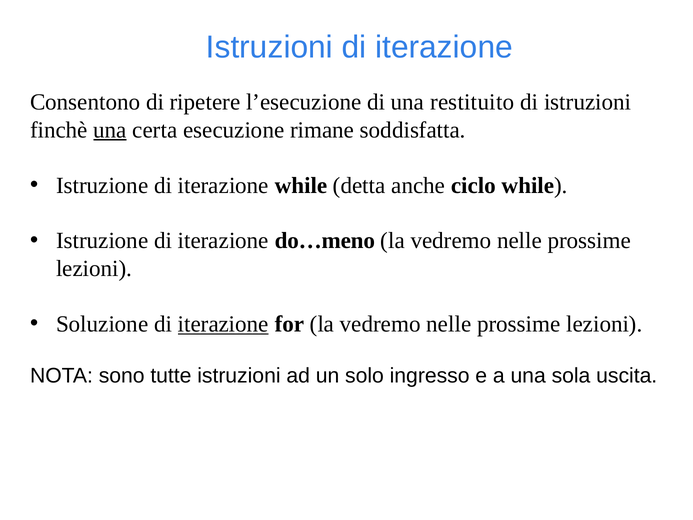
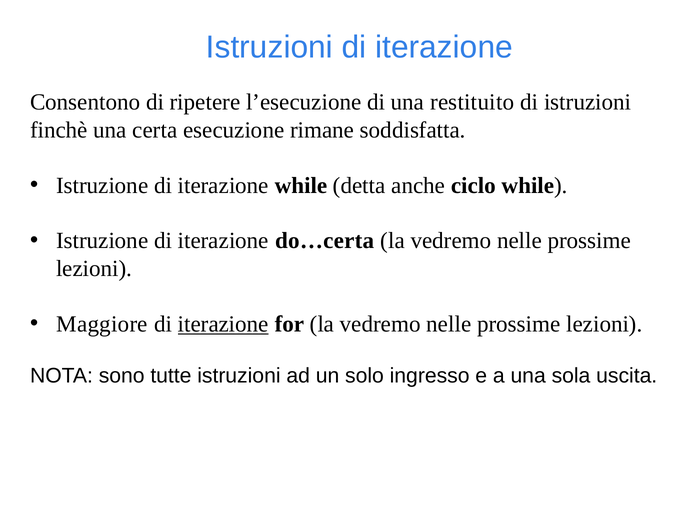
una underline: present -> none (110, 130)
do…meno: do…meno -> do…certa (325, 241)
Soluzione: Soluzione -> Maggiore (102, 324)
